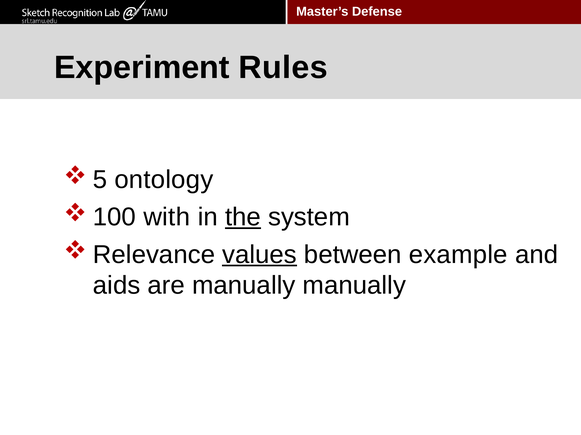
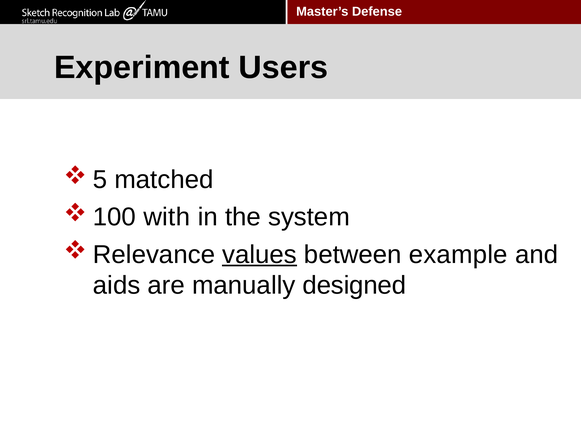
Rules: Rules -> Users (283, 68)
ontology: ontology -> matched (164, 180)
the underline: present -> none (243, 217)
manually manually: manually -> designed (354, 286)
